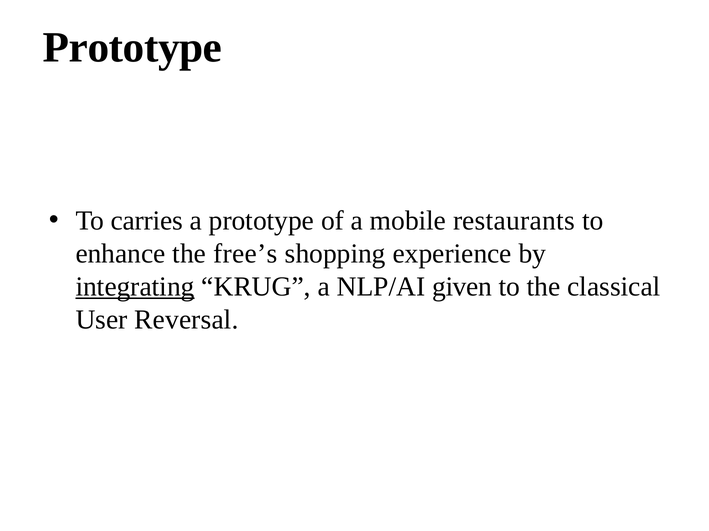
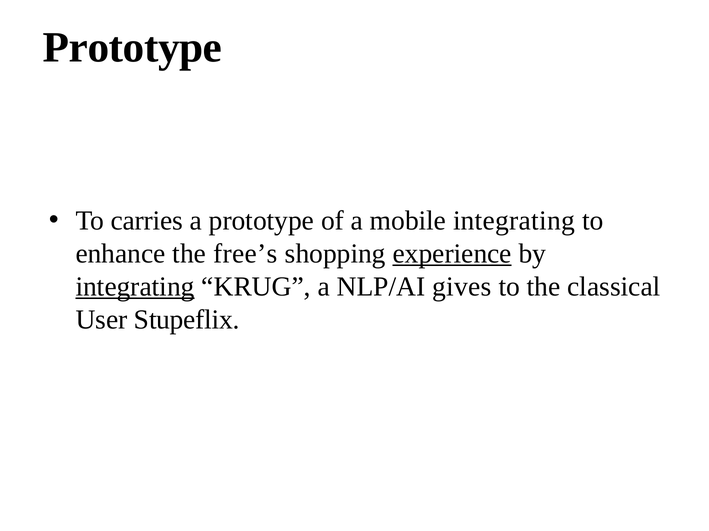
mobile restaurants: restaurants -> integrating (514, 221)
experience underline: none -> present (452, 254)
given: given -> gives (462, 287)
Reversal: Reversal -> Stupeflix (187, 320)
